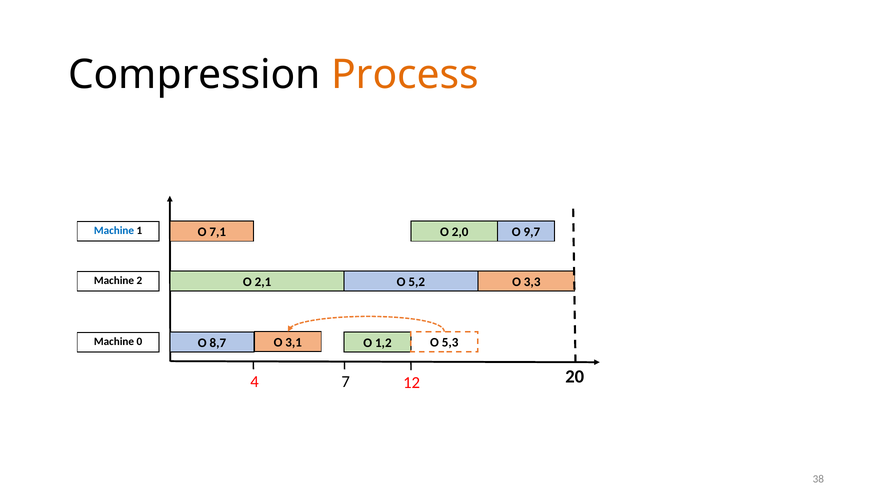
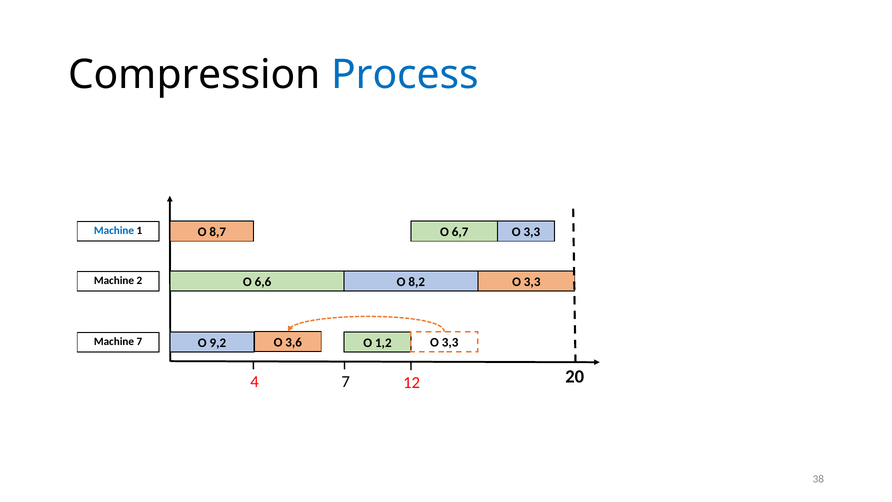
Process colour: orange -> blue (405, 75)
7,1: 7,1 -> 8,7 (218, 232)
2,0: 2,0 -> 6,7 (460, 232)
9,7: 9,7 -> 3,3 (532, 232)
2,1: 2,1 -> 6,6 (263, 282)
5,2: 5,2 -> 8,2 (417, 282)
Machine 0: 0 -> 7 (139, 342)
3,1: 3,1 -> 3,6 (294, 342)
5,3: 5,3 -> 3,3 (450, 342)
8,7: 8,7 -> 9,2 (218, 343)
